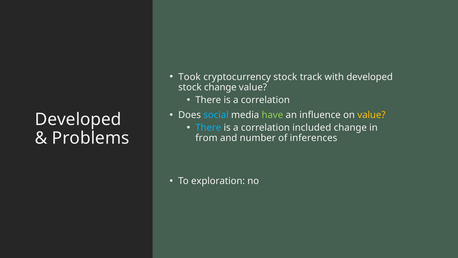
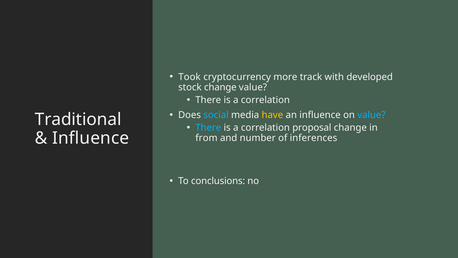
cryptocurrency stock: stock -> more (285, 77)
have colour: light green -> yellow (272, 115)
value colour: yellow -> light blue (371, 115)
Developed: Developed -> Traditional (78, 119)
included: included -> proposal (312, 128)
Problems: Problems -> Influence (91, 138)
exploration: exploration -> conclusions (218, 181)
